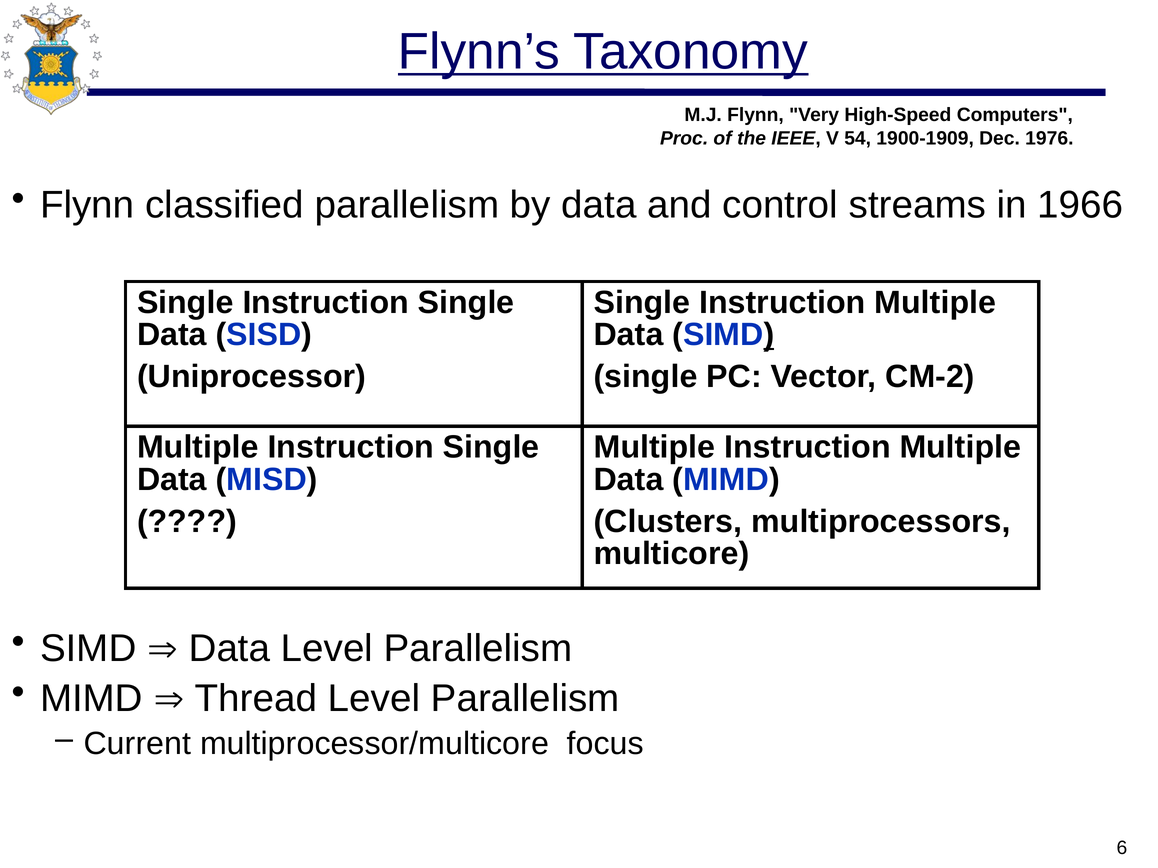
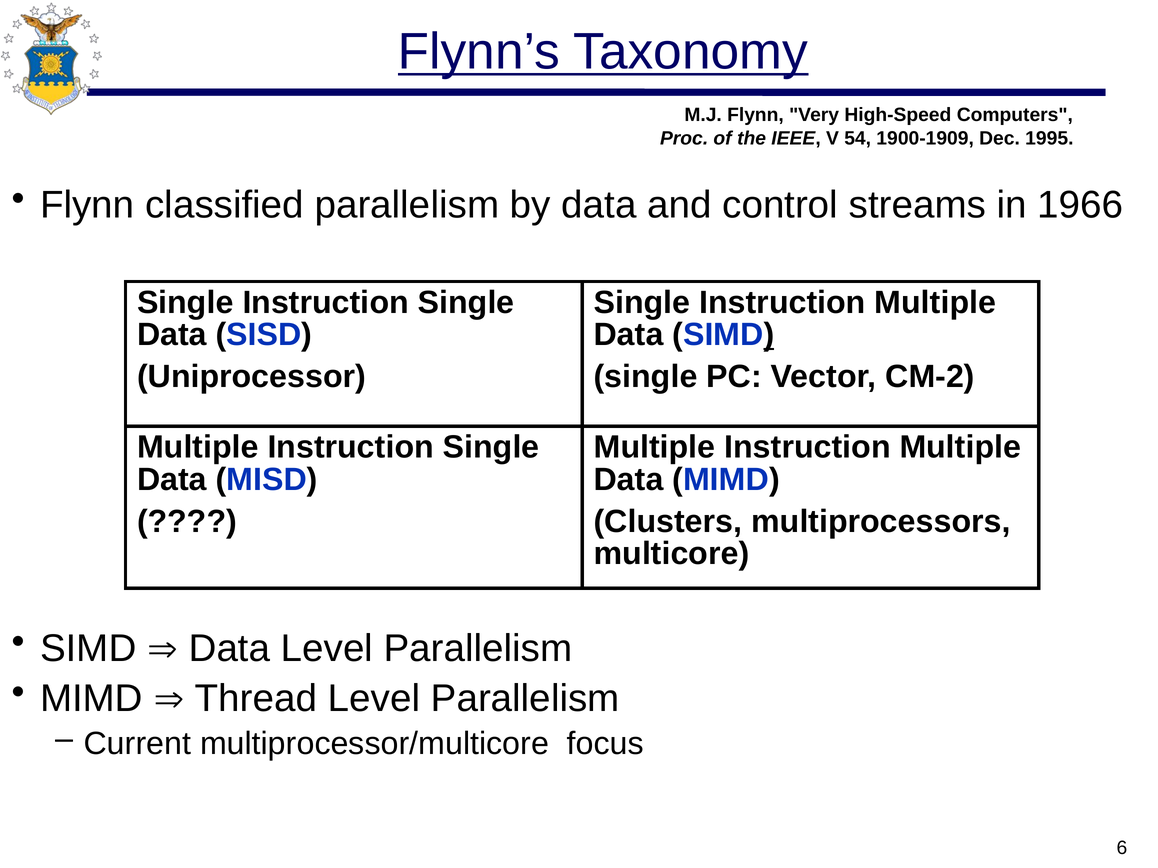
1976: 1976 -> 1995 (1049, 138)
